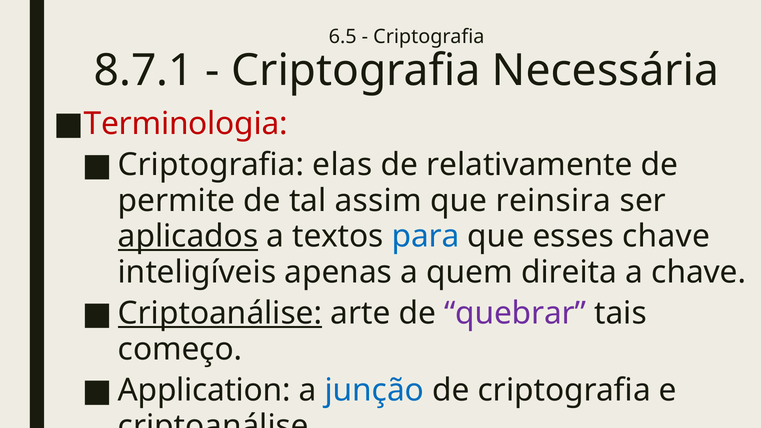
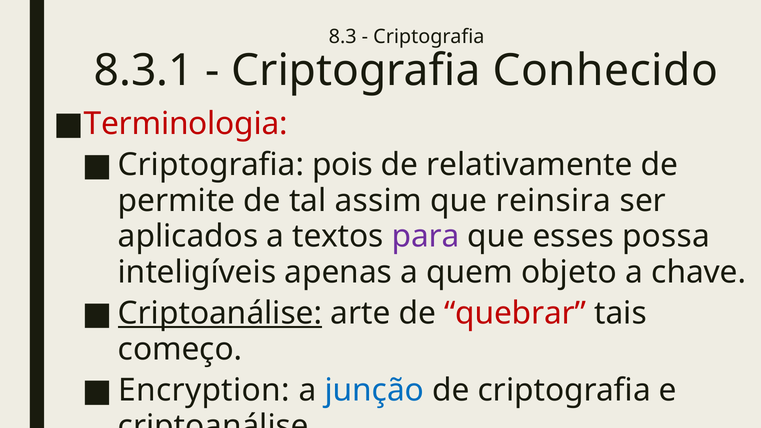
6.5: 6.5 -> 8.3 (343, 37)
8.7.1: 8.7.1 -> 8.3.1 (144, 71)
Necessária: Necessária -> Conhecido (605, 71)
elas: elas -> pois (343, 165)
aplicados underline: present -> none (188, 236)
para colour: blue -> purple (426, 236)
esses chave: chave -> possa (666, 236)
direita: direita -> objeto (569, 272)
quebrar colour: purple -> red (515, 313)
Application: Application -> Encryption (204, 390)
